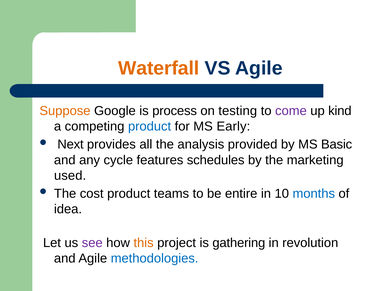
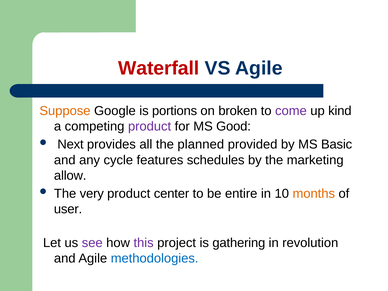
Waterfall colour: orange -> red (159, 68)
process: process -> portions (175, 111)
testing: testing -> broken (238, 111)
product colour: blue -> purple (150, 126)
Early: Early -> Good (234, 126)
analysis: analysis -> planned (201, 144)
used: used -> allow (70, 176)
cost: cost -> very (92, 194)
teams: teams -> center (172, 194)
months colour: blue -> orange (314, 194)
idea: idea -> user (68, 209)
this colour: orange -> purple (144, 243)
